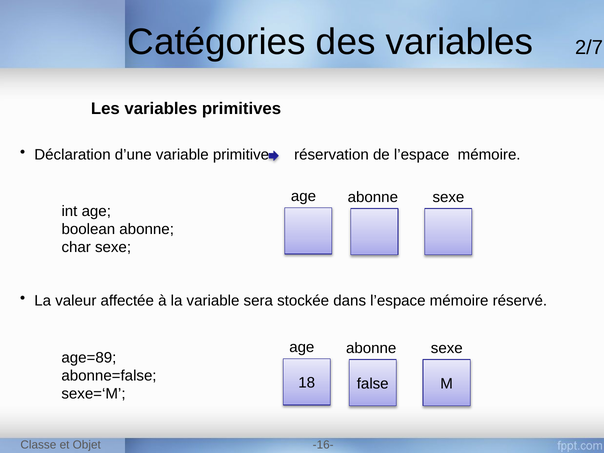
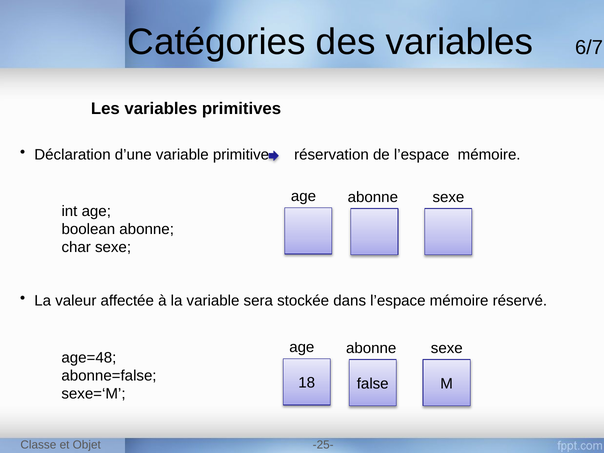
2/7: 2/7 -> 6/7 (589, 47)
age=89: age=89 -> age=48 (89, 358)
-16-: -16- -> -25- (323, 445)
